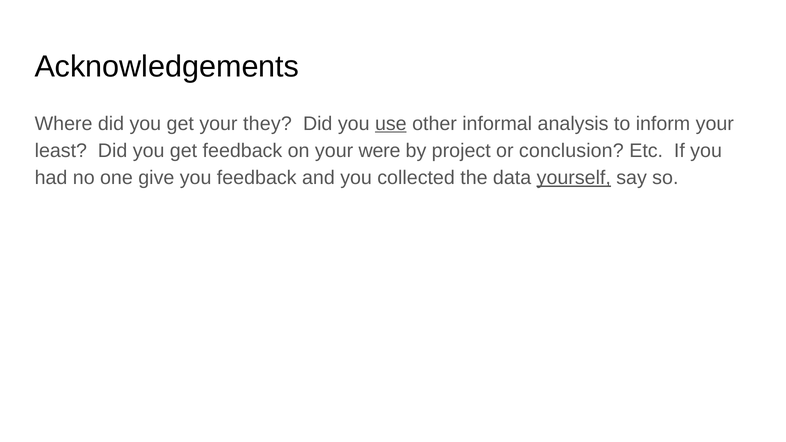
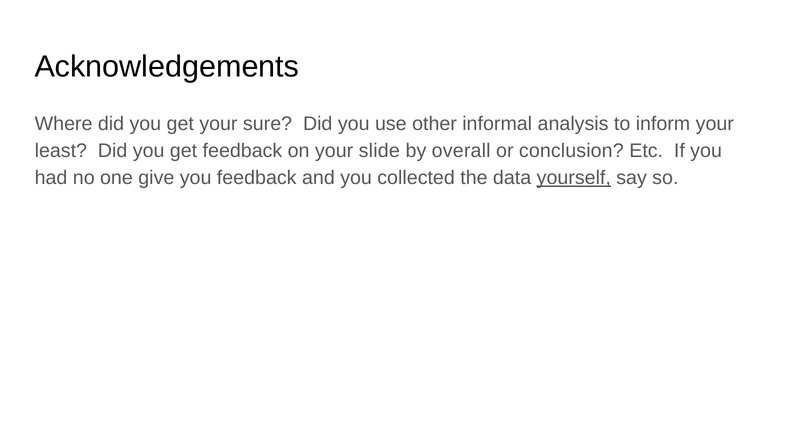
they: they -> sure (268, 124)
use underline: present -> none (391, 124)
were: were -> slide (379, 151)
project: project -> overall (461, 151)
